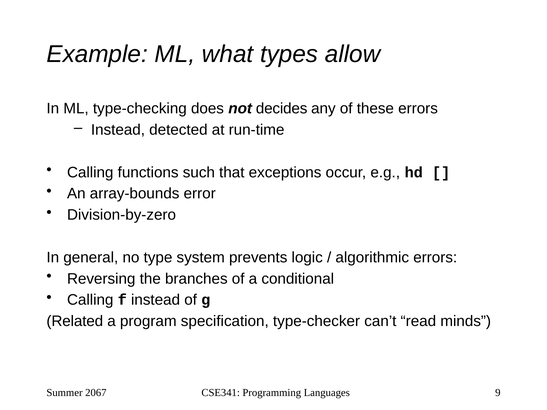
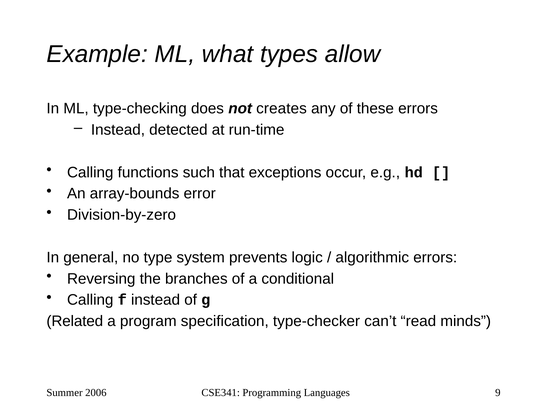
decides: decides -> creates (281, 109)
2067: 2067 -> 2006 (96, 393)
